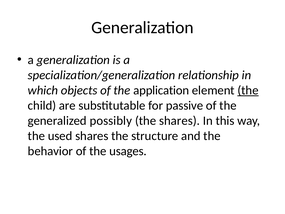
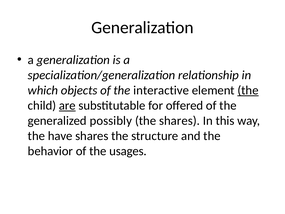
application: application -> interactive (161, 90)
are underline: none -> present (67, 105)
passive: passive -> offered (185, 105)
used: used -> have (60, 136)
